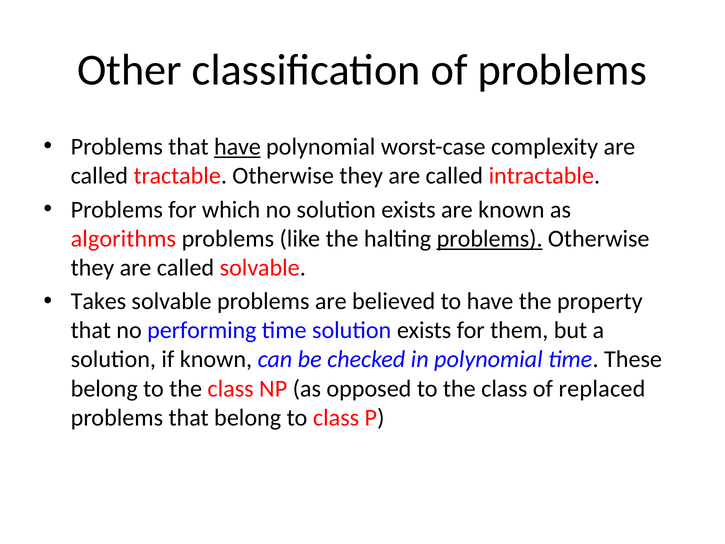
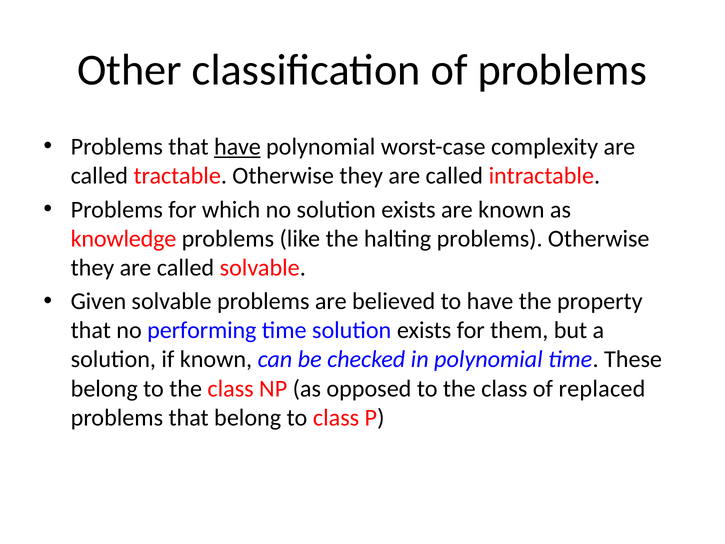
algorithms: algorithms -> knowledge (124, 239)
problems underline: present -> none (490, 239)
Takes: Takes -> Given (98, 301)
